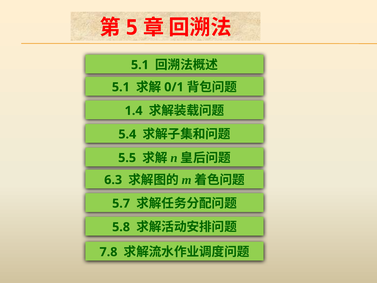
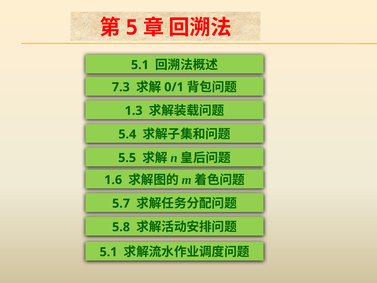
5.1: 5.1 -> 7.3 (121, 87)
1.4: 1.4 -> 1.3 (134, 111)
6.3: 6.3 -> 1.6 (113, 180)
7.8: 7.8 -> 5.1 (108, 252)
